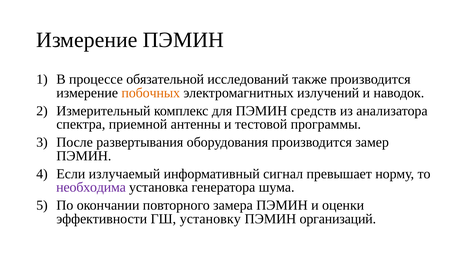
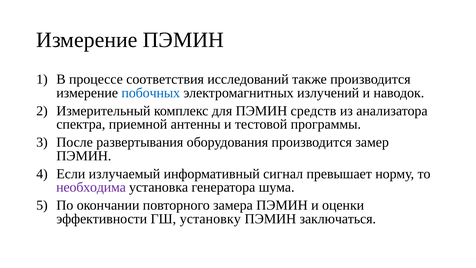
обязательной: обязательной -> соответствия (165, 79)
побочных colour: orange -> blue (151, 93)
организаций: организаций -> заключаться (338, 219)
